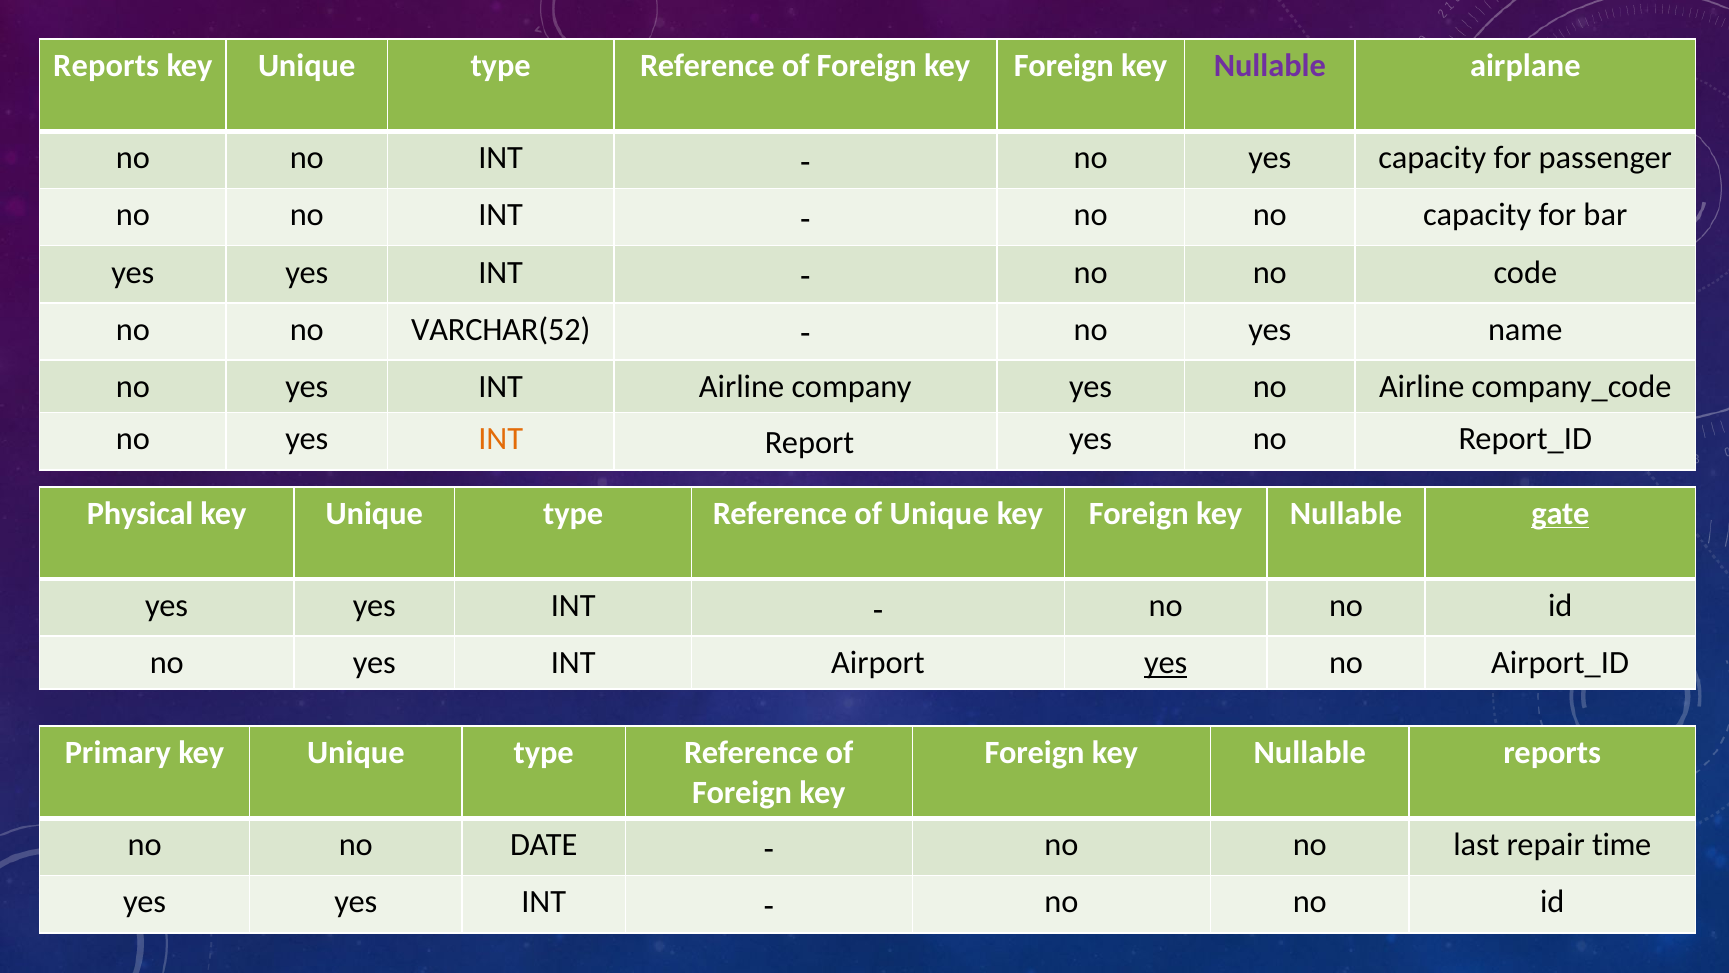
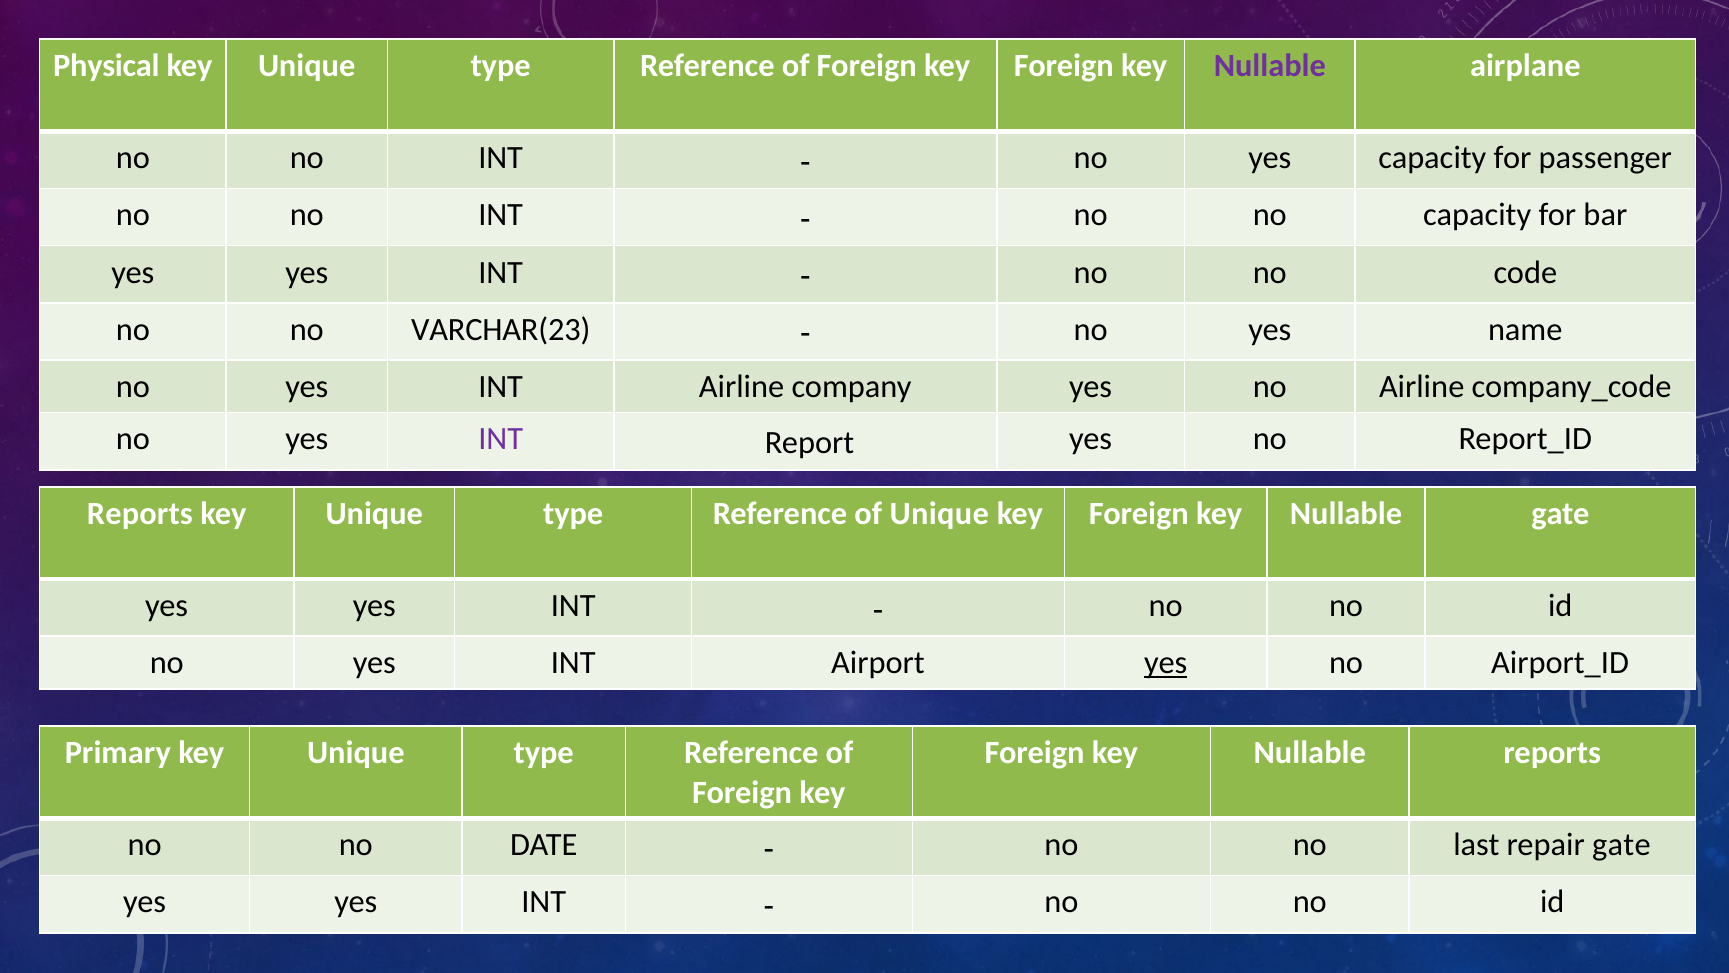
Reports: Reports -> Physical (106, 66)
VARCHAR(52: VARCHAR(52 -> VARCHAR(23 (501, 329)
INT colour: orange -> purple (501, 439)
Physical: Physical -> Reports (140, 513)
gate underline: present -> none (1560, 513)
repair time: time -> gate (1621, 845)
